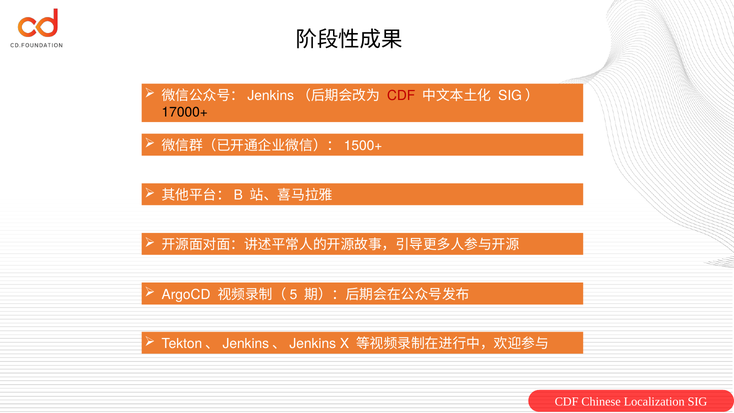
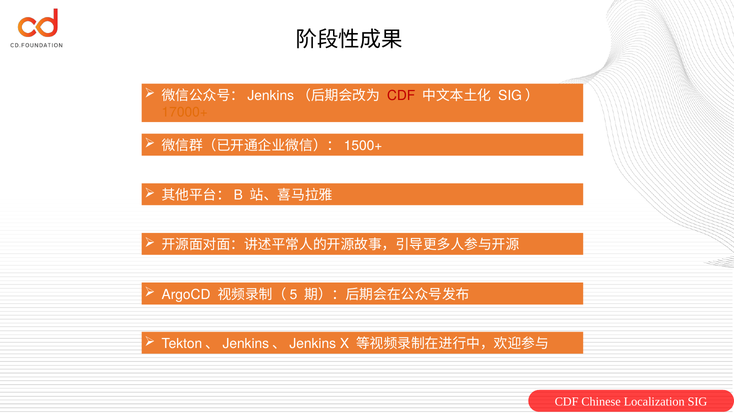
17000+ colour: black -> orange (185, 112)
